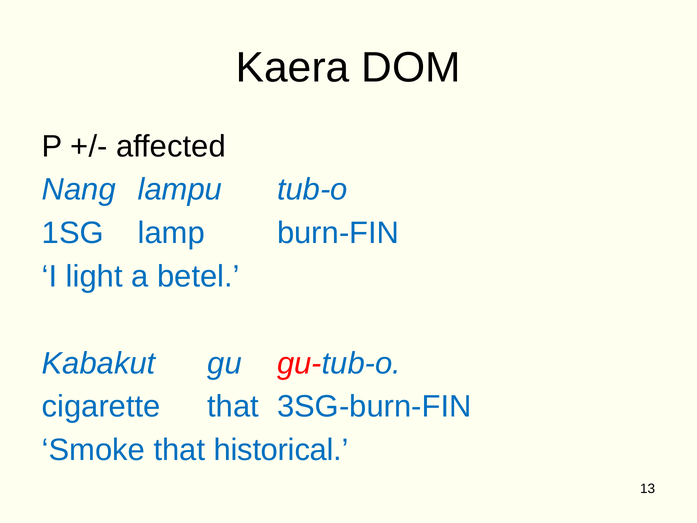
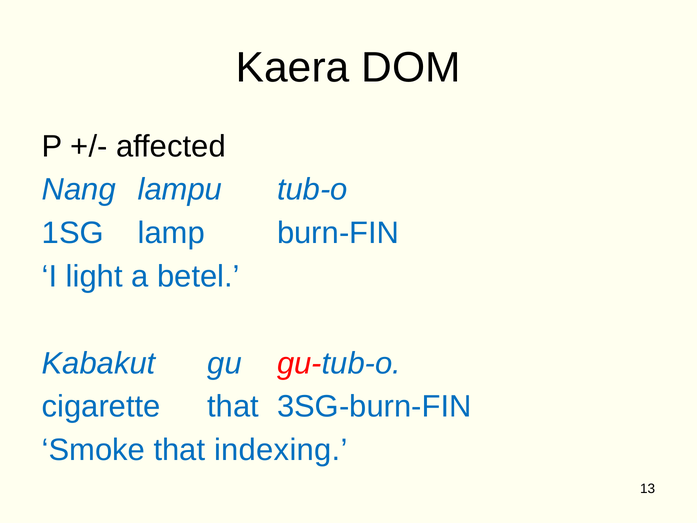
historical: historical -> indexing (281, 450)
